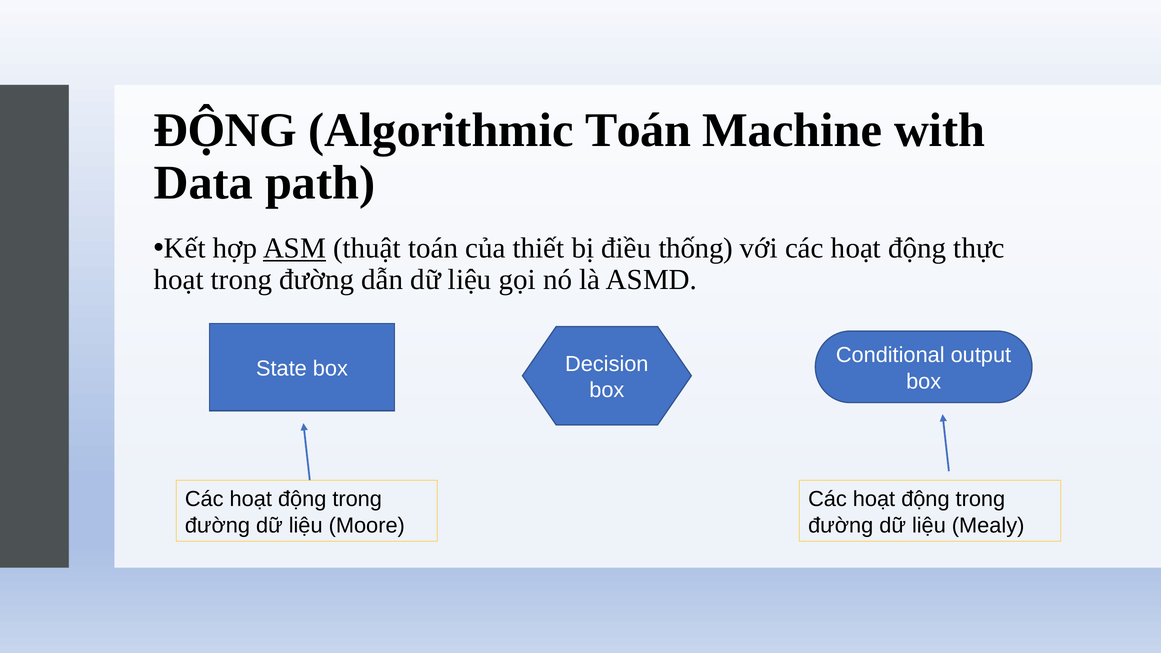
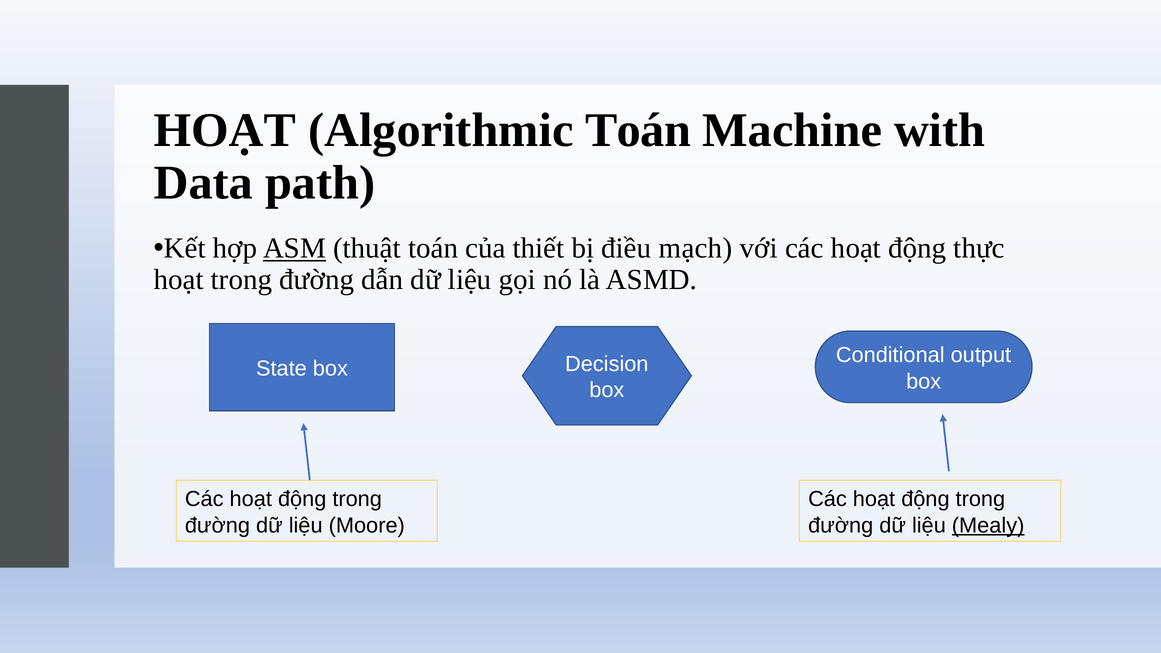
ĐỘNG: ĐỘNG -> HOẠT (225, 131)
thống: thống -> mạch (696, 248)
Mealy underline: none -> present (988, 525)
